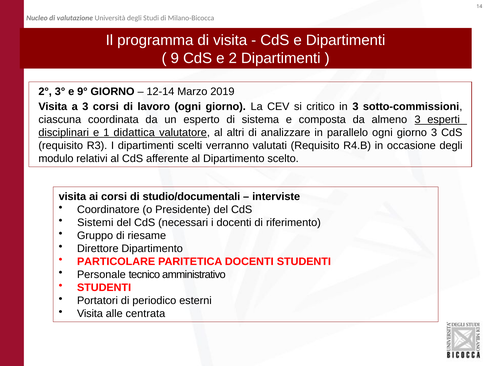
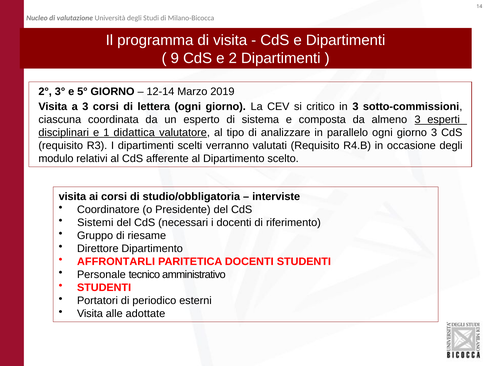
9°: 9° -> 5° (82, 92)
lavoro: lavoro -> lettera (154, 107)
altri: altri -> tipo (235, 133)
studio/documentali: studio/documentali -> studio/obbligatoria (191, 197)
PARTICOLARE: PARTICOLARE -> AFFRONTARLI (116, 262)
centrata: centrata -> adottate (145, 314)
